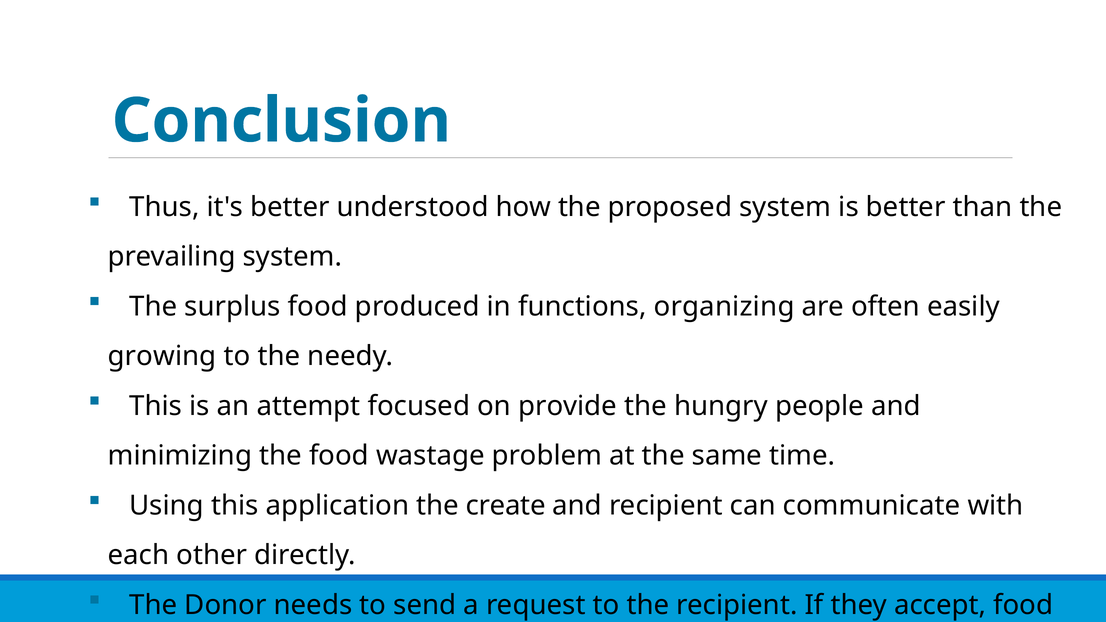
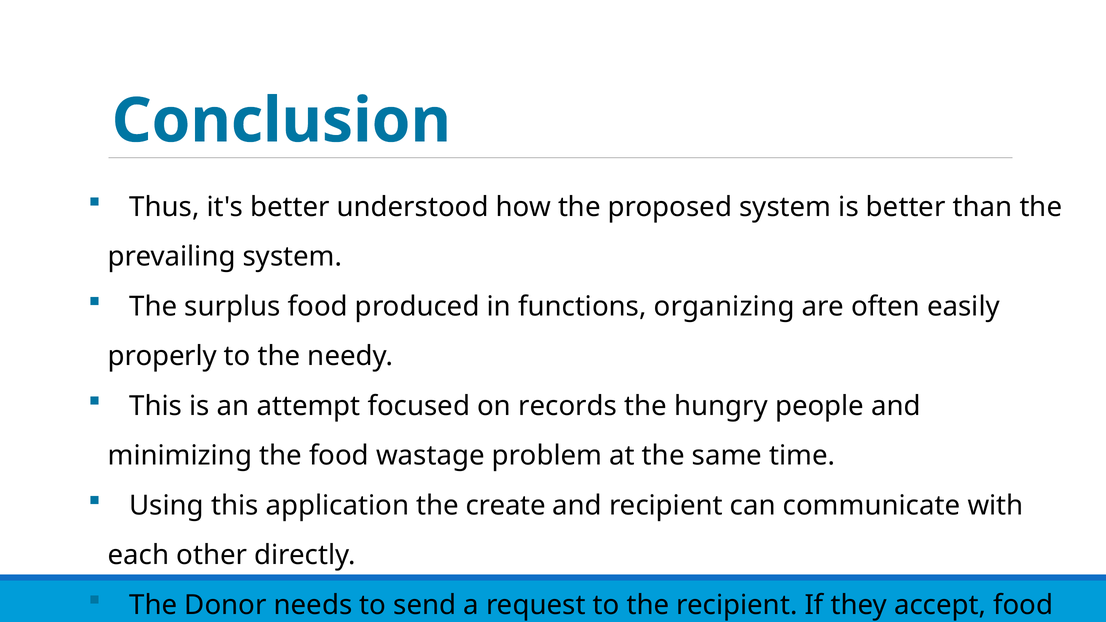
growing: growing -> properly (162, 356)
provide: provide -> records (568, 406)
